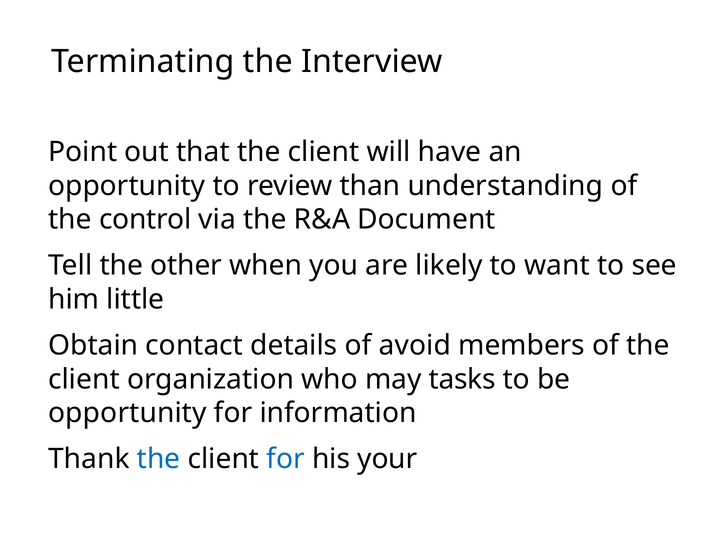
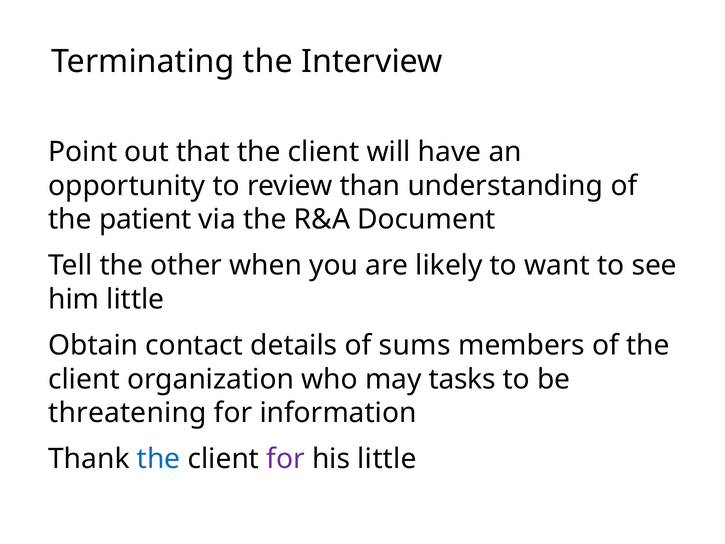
control: control -> patient (145, 219)
avoid: avoid -> sums (415, 345)
opportunity: opportunity -> threatening (127, 413)
for colour: blue -> purple (286, 459)
his your: your -> little (387, 459)
